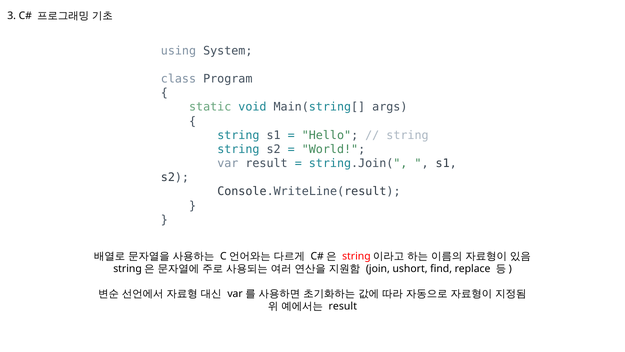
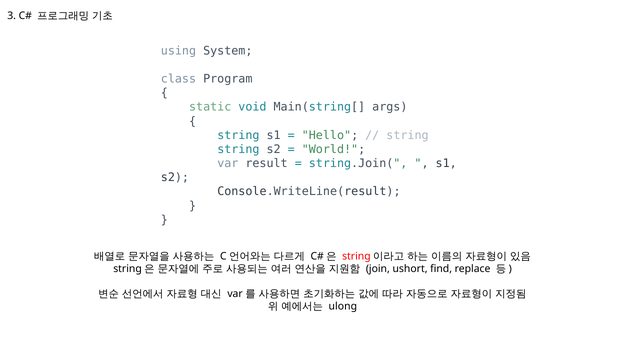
result: result -> ulong (343, 306)
